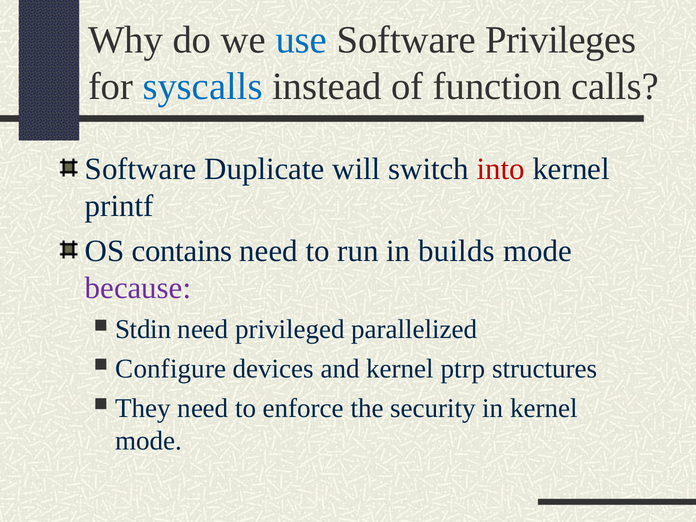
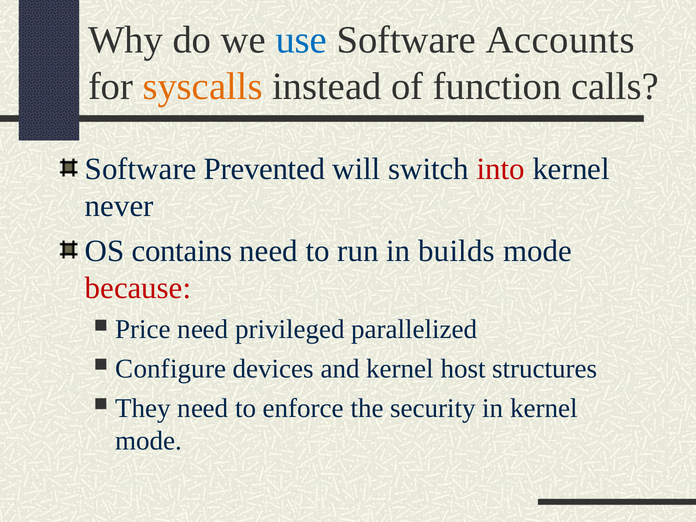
Privileges: Privileges -> Accounts (560, 40)
syscalls colour: blue -> orange (203, 86)
Duplicate: Duplicate -> Prevented (265, 169)
printf: printf -> never (119, 206)
because colour: purple -> red (138, 288)
Stdin: Stdin -> Price (143, 330)
ptrp: ptrp -> host (463, 369)
